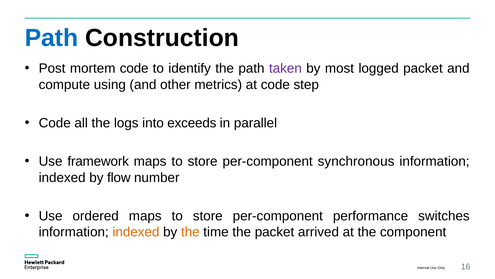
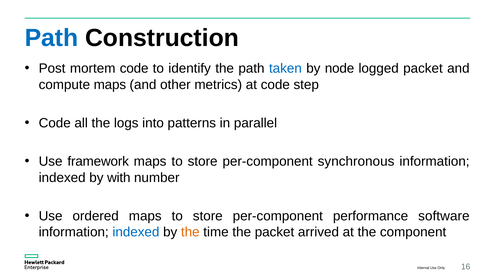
taken colour: purple -> blue (285, 68)
most: most -> node (340, 68)
compute using: using -> maps (110, 84)
exceeds: exceeds -> patterns (192, 123)
flow: flow -> with (119, 177)
switches: switches -> software (444, 216)
indexed colour: orange -> blue (136, 232)
